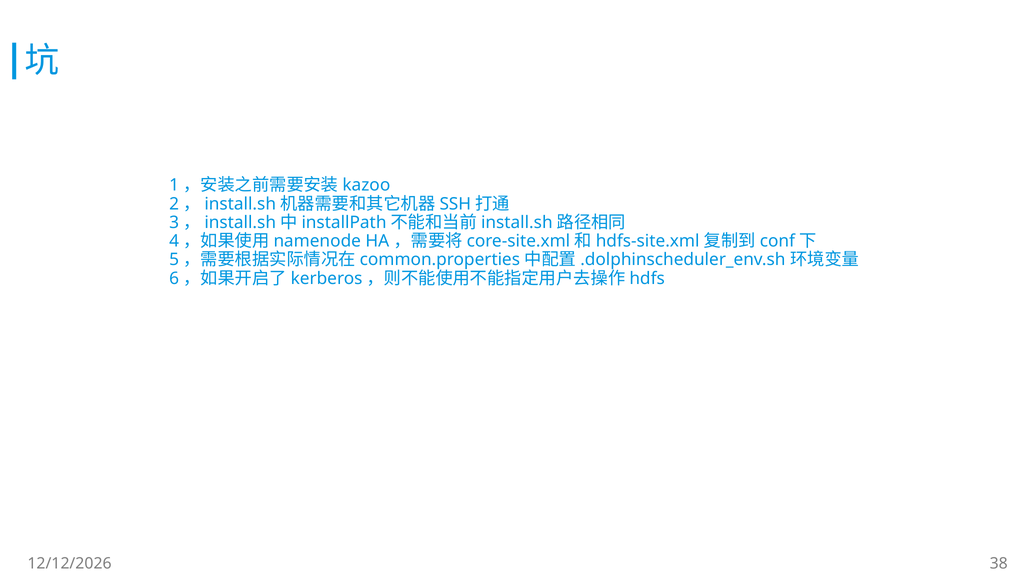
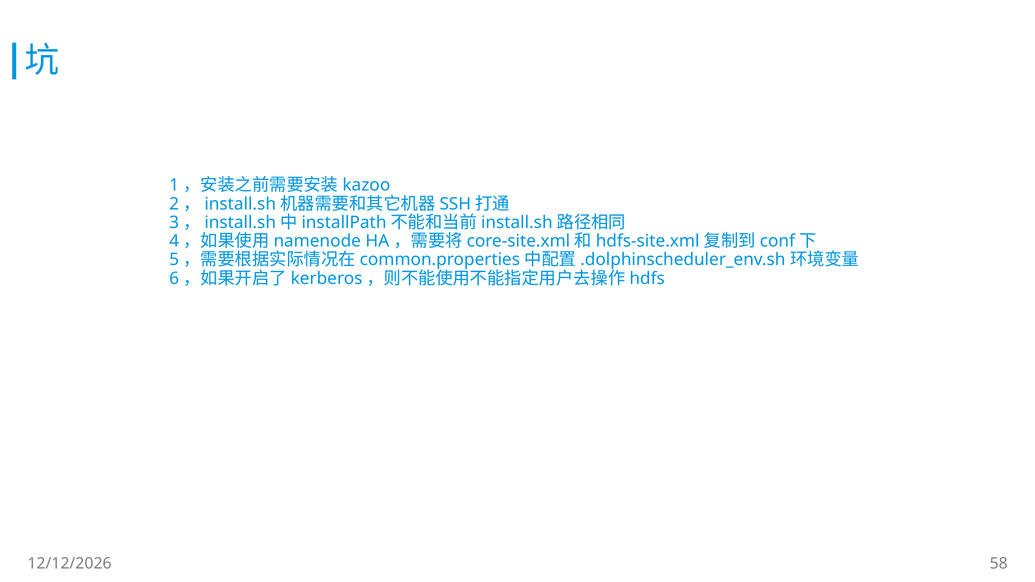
38: 38 -> 58 (999, 564)
